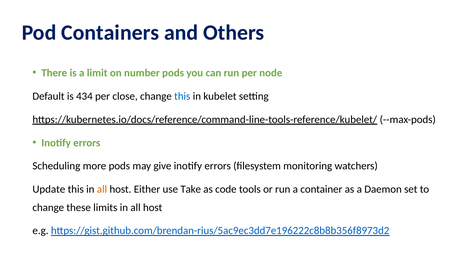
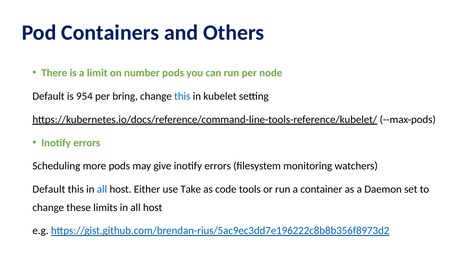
434: 434 -> 954 (84, 96)
close: close -> bring (125, 96)
Update: Update -> Default (49, 189)
all colour: orange -> blue (102, 189)
